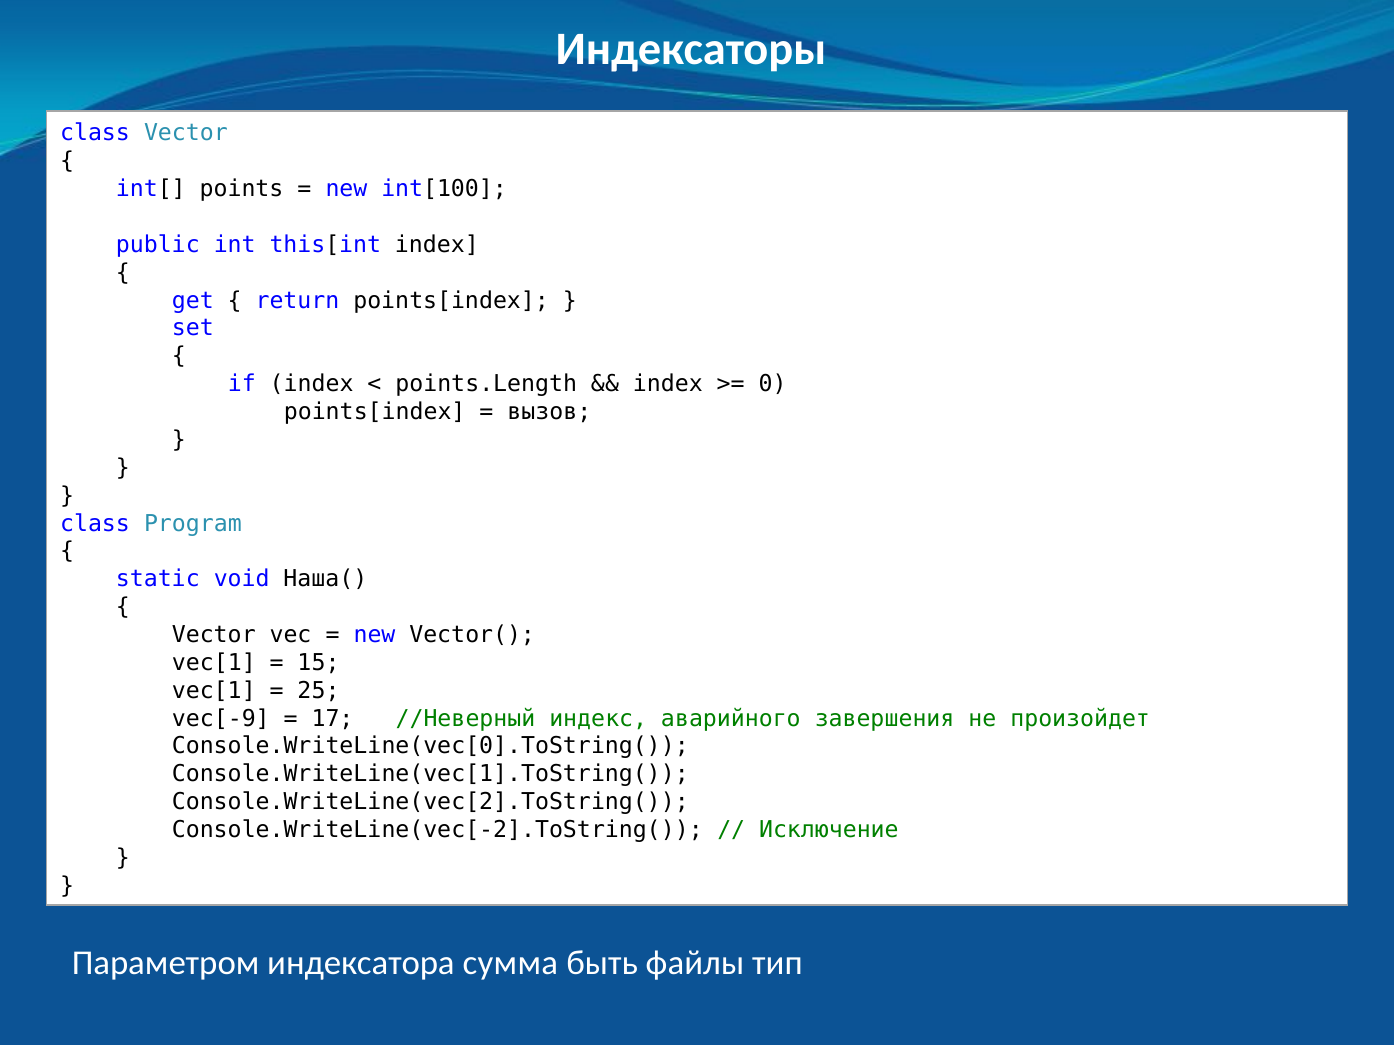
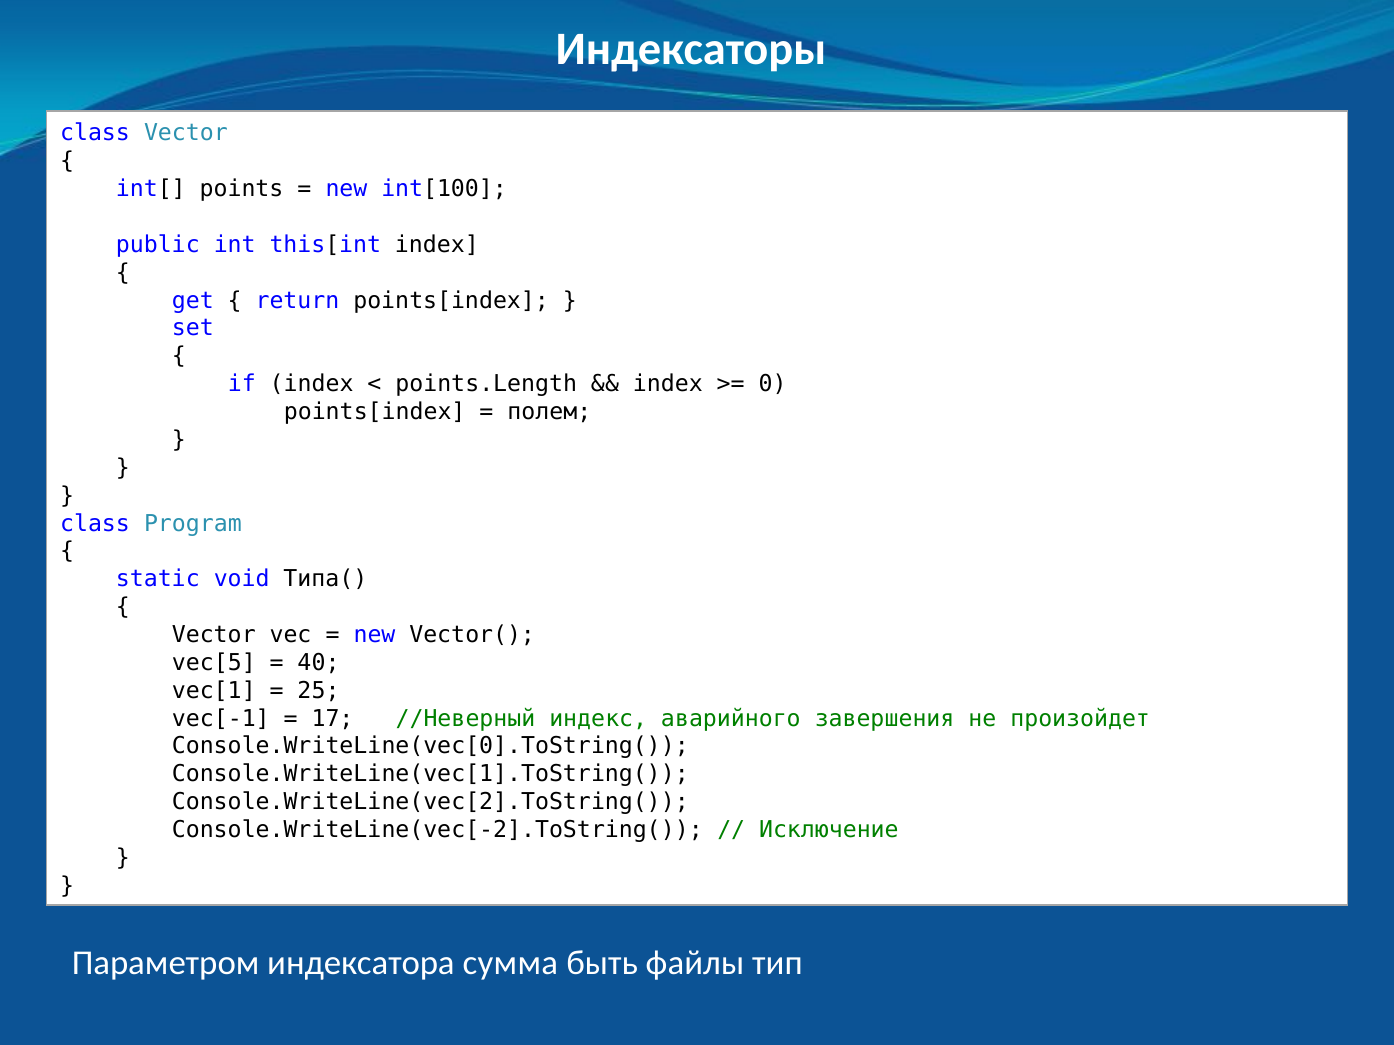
вызов: вызов -> полем (549, 412)
Наша(: Наша( -> Типа( (325, 579)
vec[1: vec[1 -> vec[5 (214, 663)
15: 15 -> 40 (318, 663)
vec[-9: vec[-9 -> vec[-1 (221, 719)
